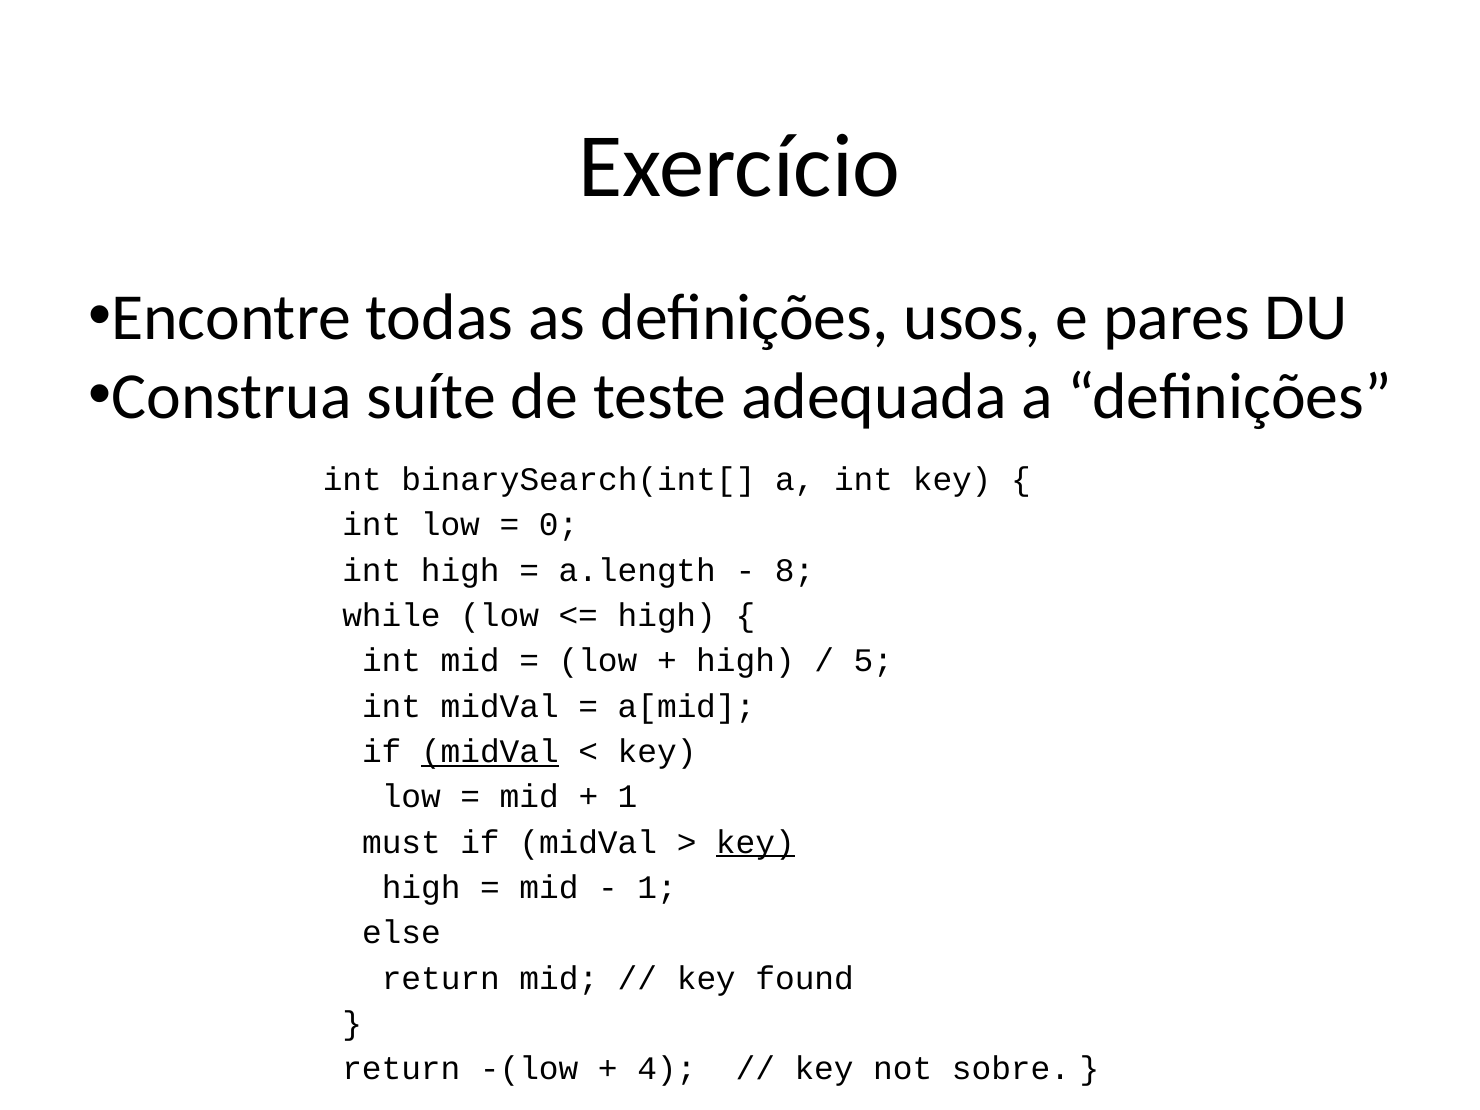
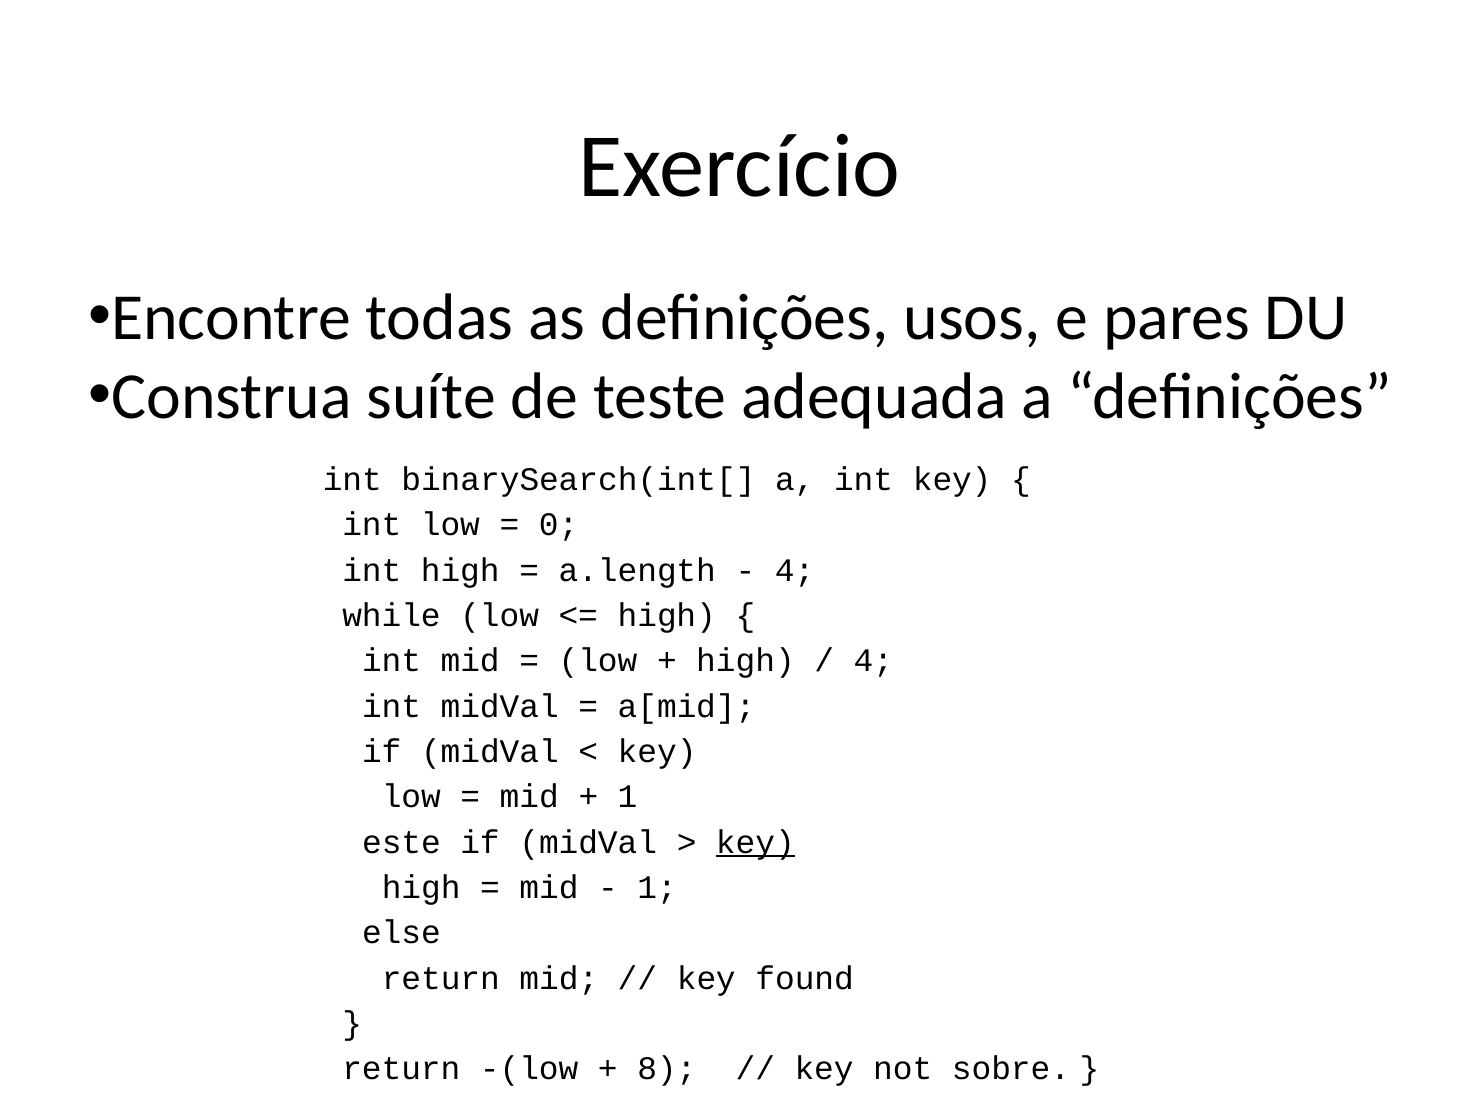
8: 8 -> 4 (795, 570)
5: 5 -> 4 (873, 661)
midVal underline: present -> none (490, 752)
must: must -> este (401, 842)
4: 4 -> 8 (667, 1069)
